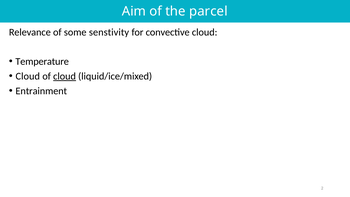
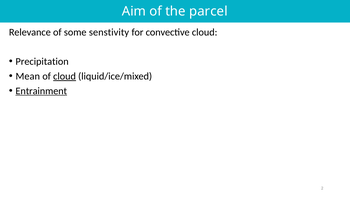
Temperature: Temperature -> Precipitation (42, 61)
Cloud: Cloud -> Mean (28, 76)
Entrainment underline: none -> present (41, 91)
